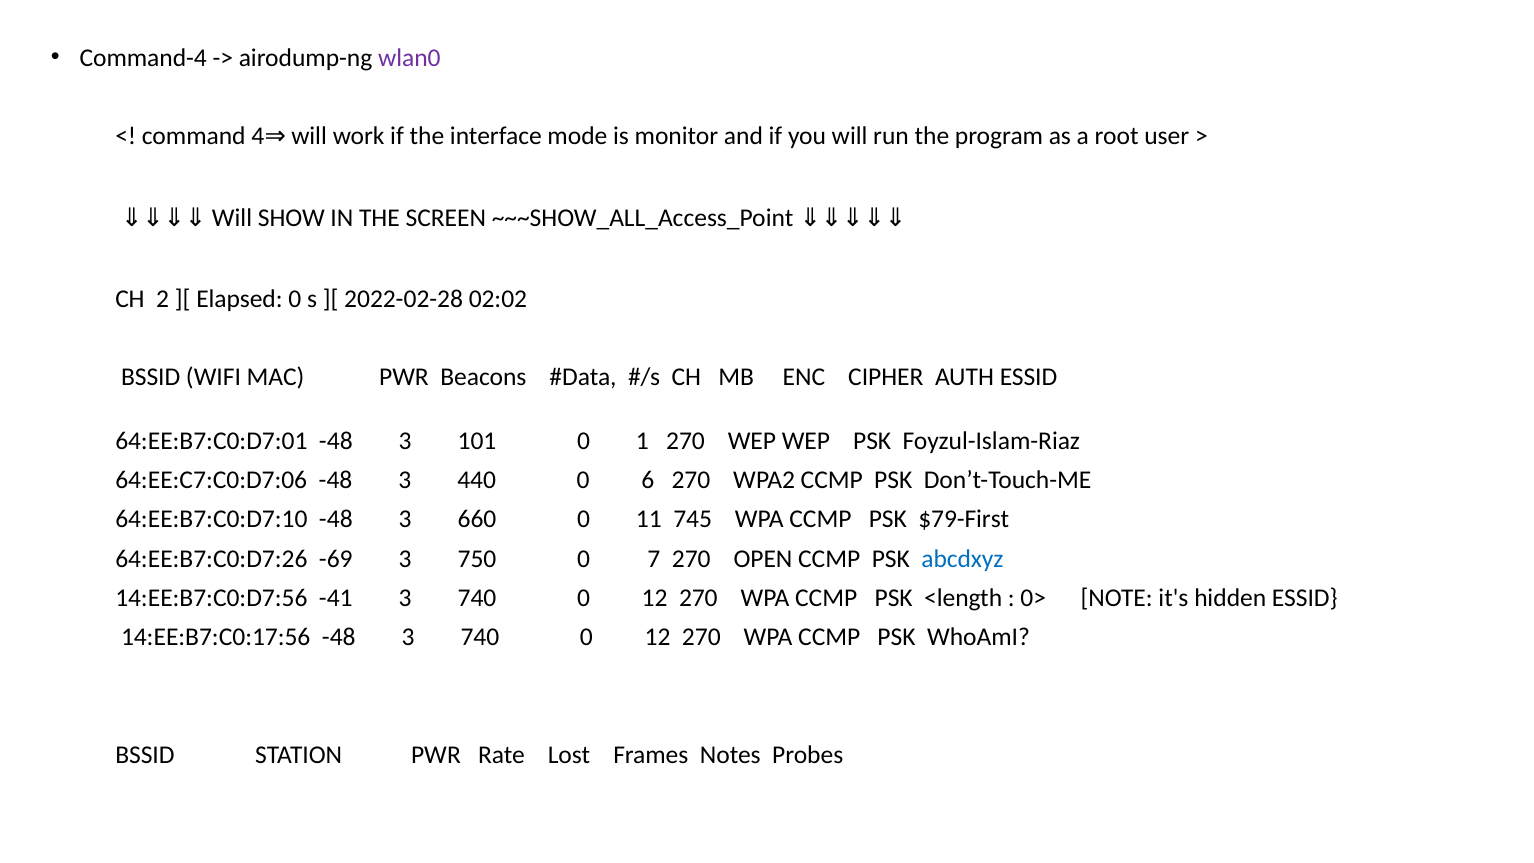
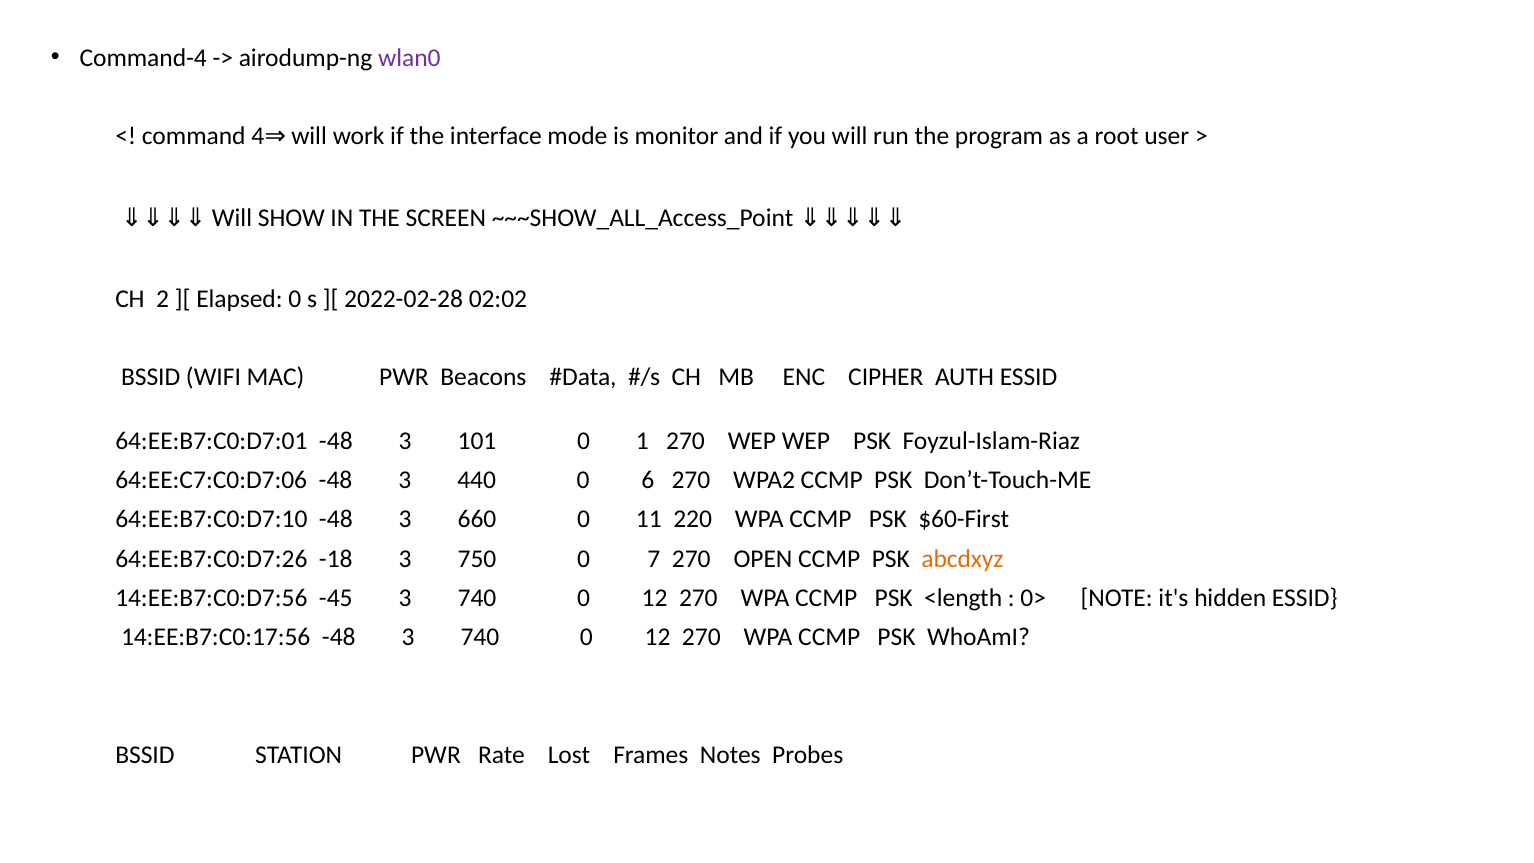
745: 745 -> 220 (693, 519)
$79-First: $79-First -> $60-First (964, 519)
-69: -69 -> -18 (336, 559)
abcdxyz colour: blue -> orange (962, 559)
-41: -41 -> -45 (336, 598)
